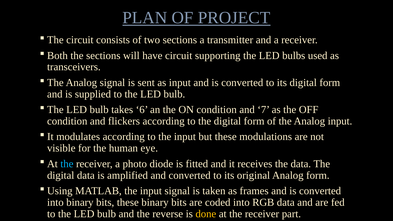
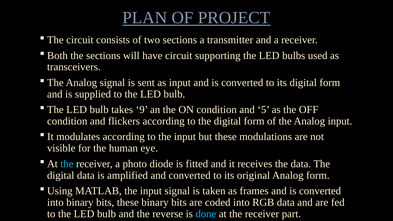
6: 6 -> 9 (142, 110)
7: 7 -> 5 (264, 110)
done colour: yellow -> light blue (206, 214)
